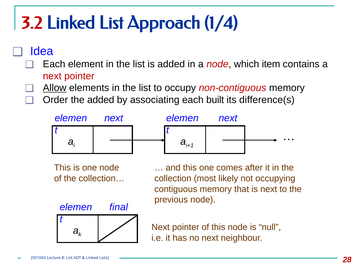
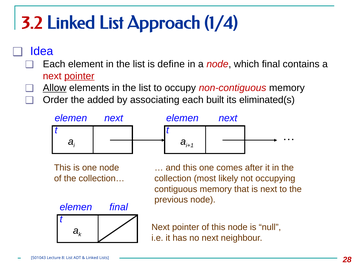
is added: added -> define (171, 64)
which item: item -> final (271, 64)
pointer underline: none -> present (79, 76)
difference(s: difference(s -> eliminated(s (267, 100)
